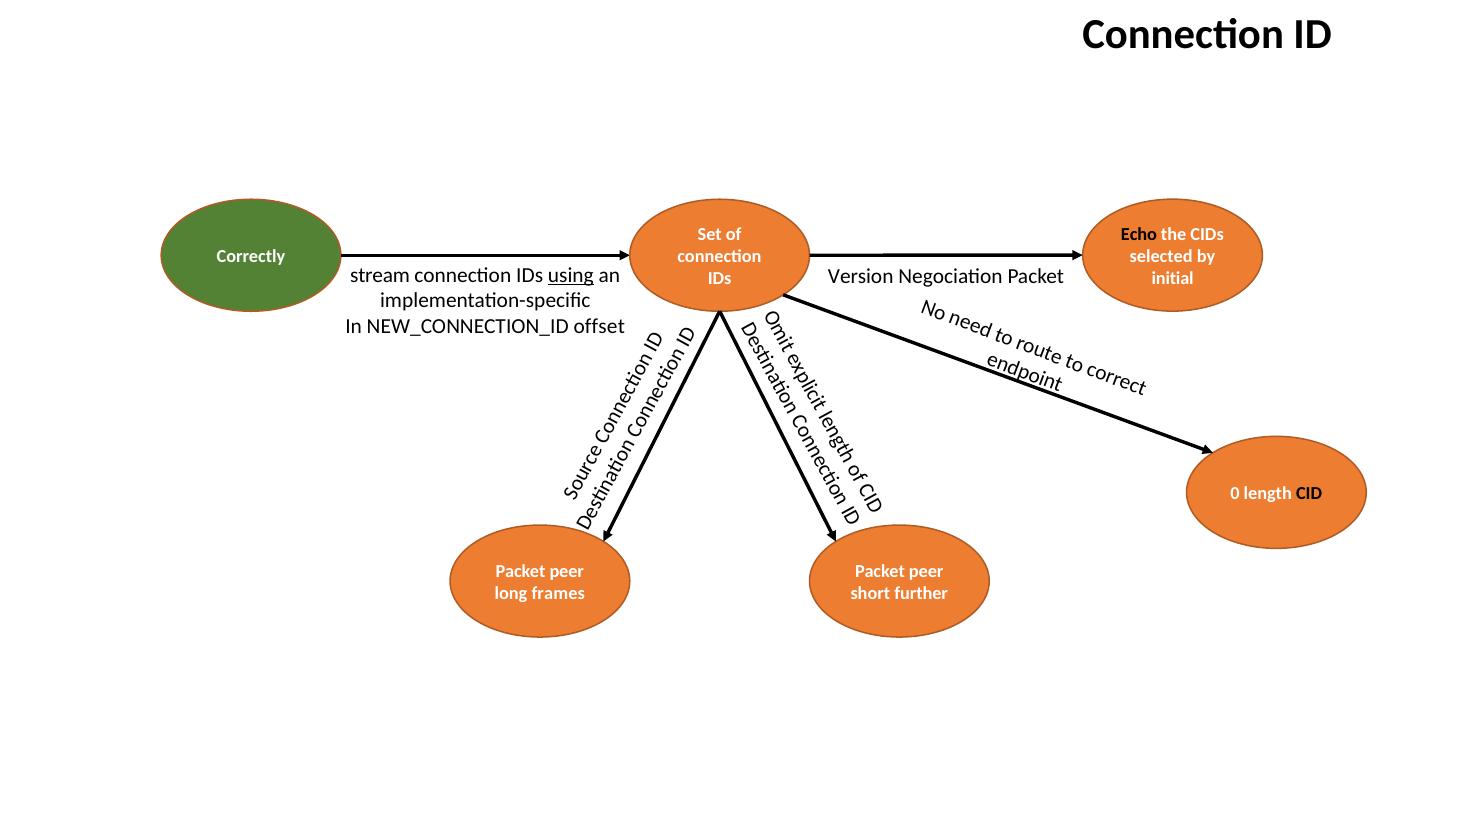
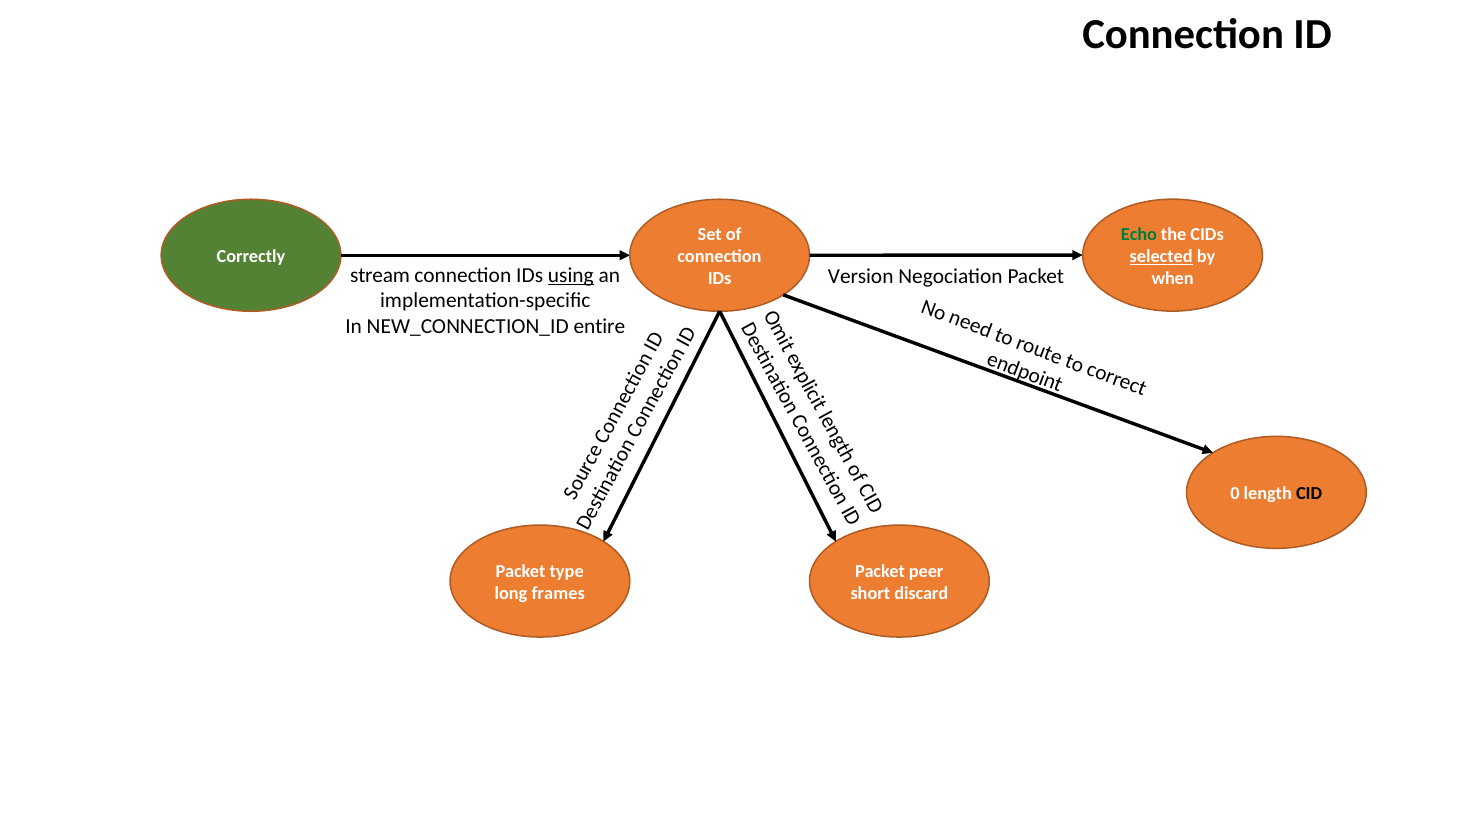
Echo colour: black -> green (1139, 235)
selected underline: none -> present (1161, 257)
initial: initial -> when (1173, 279)
offset: offset -> entire (599, 327)
peer: peer -> type (567, 572)
further: further -> discard (921, 594)
